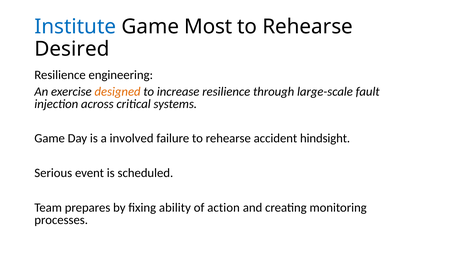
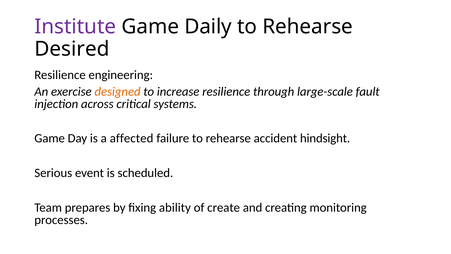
Institute colour: blue -> purple (75, 27)
Most: Most -> Daily (208, 27)
involved: involved -> affected (132, 138)
action: action -> create (224, 207)
